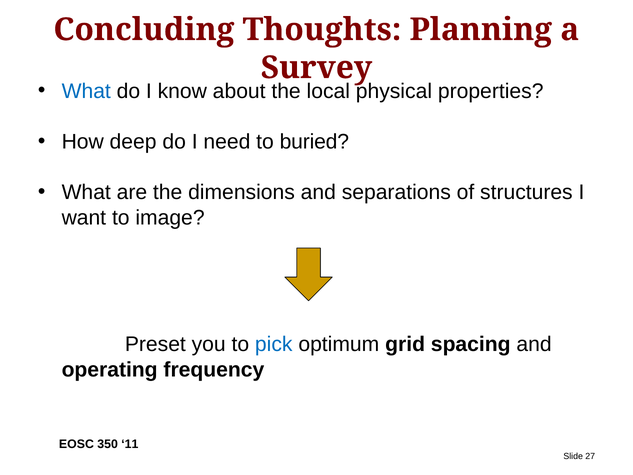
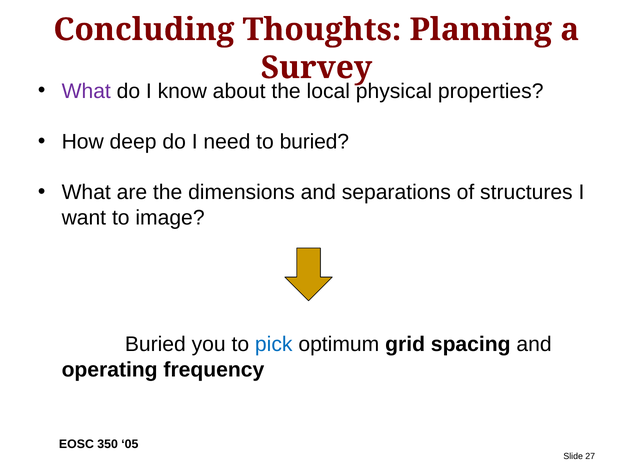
What colour: blue -> purple (86, 91)
Preset: Preset -> Buried (155, 344)
11: 11 -> 05 (130, 444)
